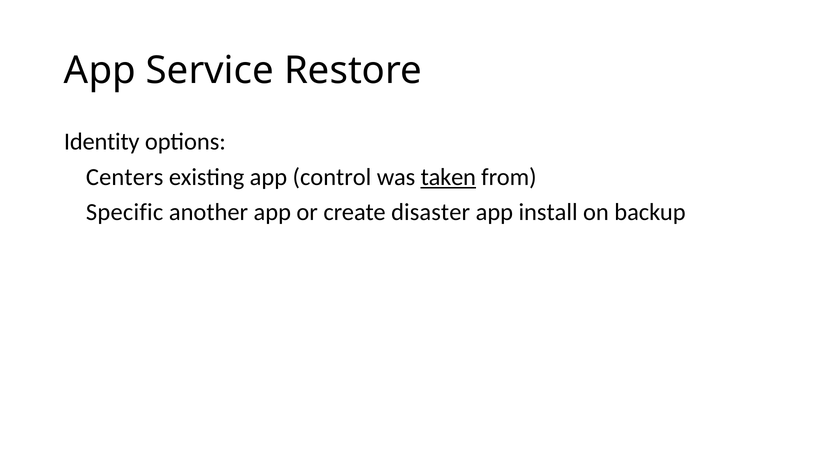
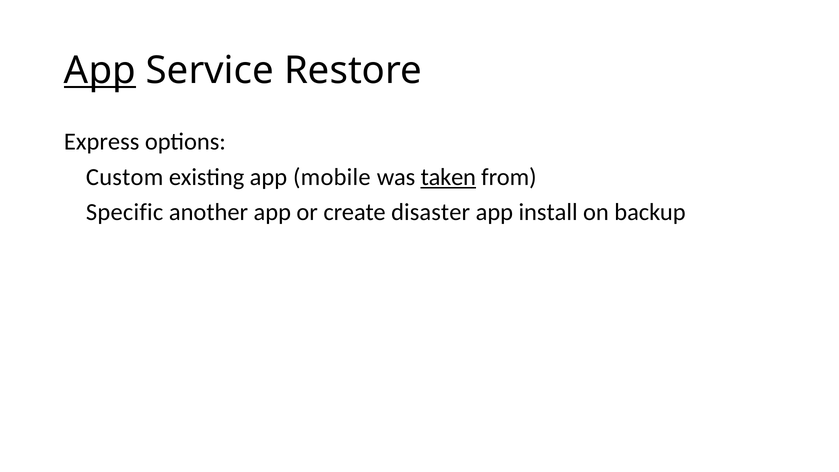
App underline: none -> present (100, 70)
Identity: Identity -> Express (102, 142)
Centers: Centers -> Custom (125, 177)
control: control -> mobile (332, 177)
